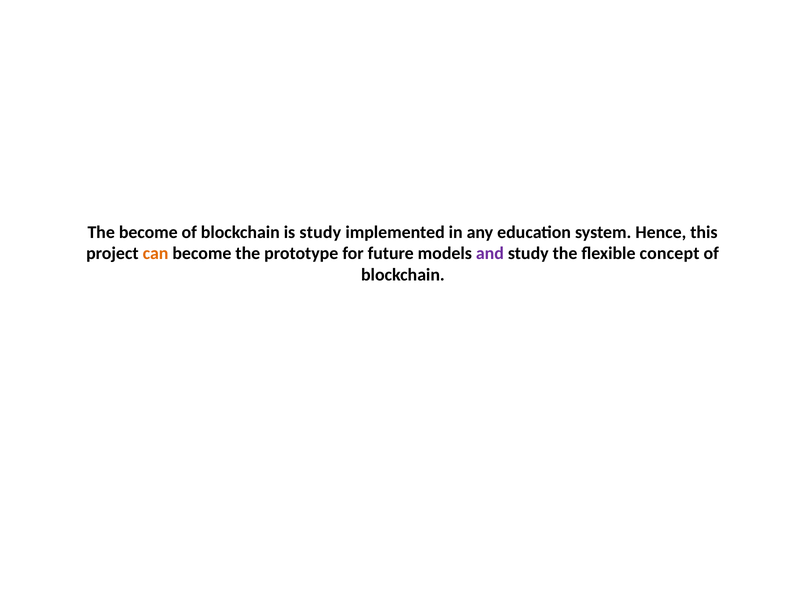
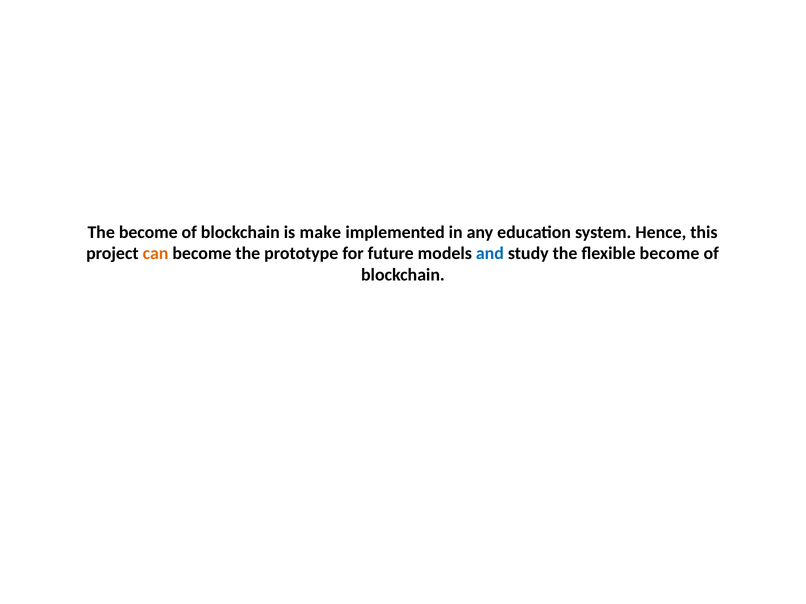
is study: study -> make (320, 232)
and colour: purple -> blue (490, 254)
flexible concept: concept -> become (670, 254)
